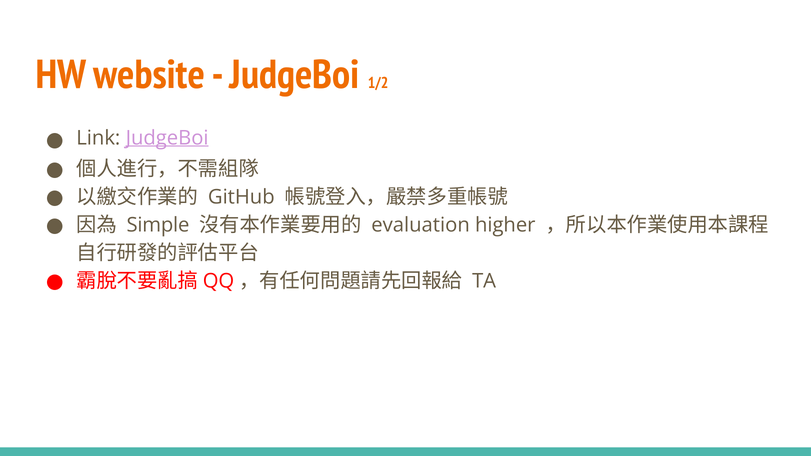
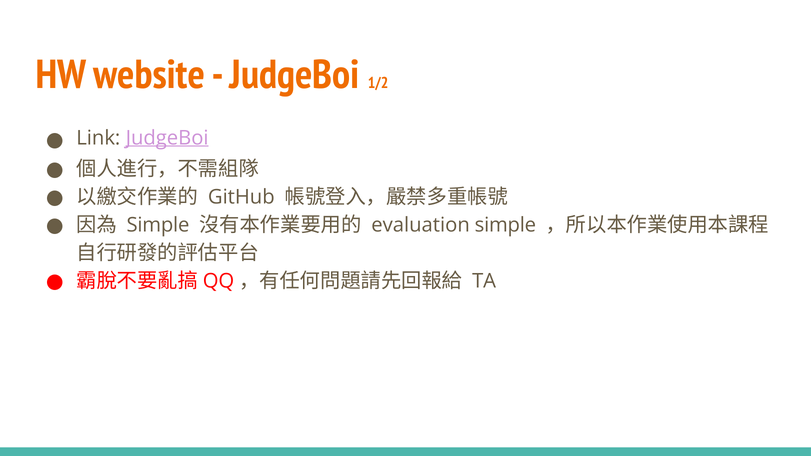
evaluation higher: higher -> simple (505, 225)
